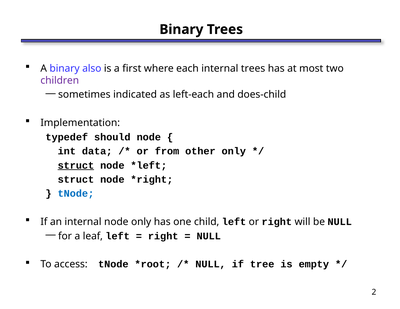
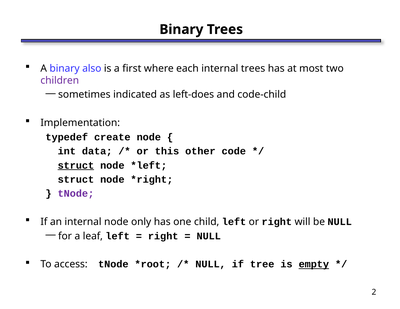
left-each: left-each -> left-does (193, 95)
does-child: does-child -> code-child (262, 95)
should: should -> create (112, 137)
from: from -> this (167, 151)
other only: only -> code (234, 151)
tNode colour: blue -> purple (76, 194)
empty underline: none -> present (314, 264)
